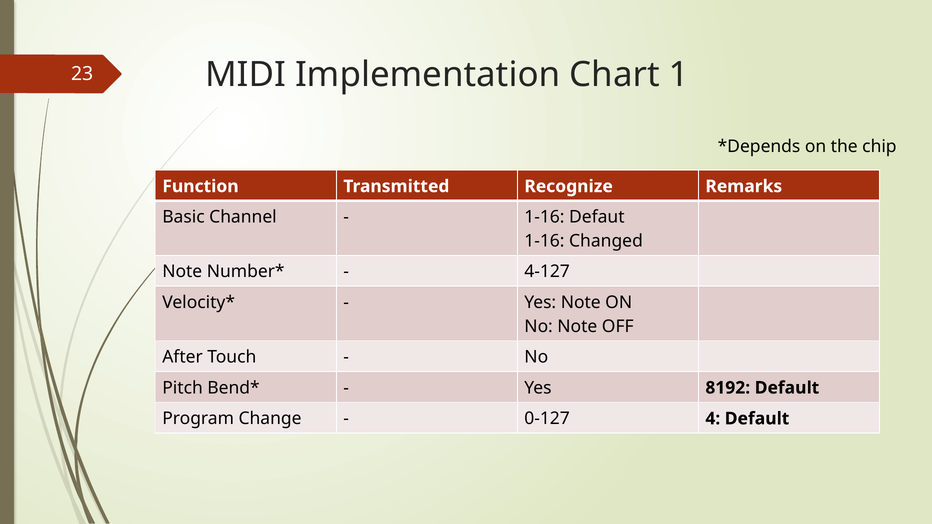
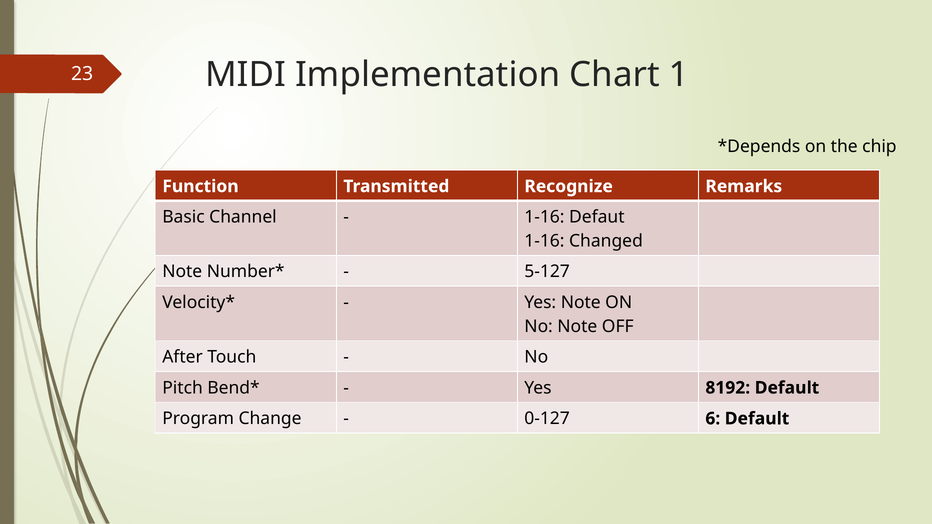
4-127: 4-127 -> 5-127 (547, 272)
4: 4 -> 6 (713, 419)
